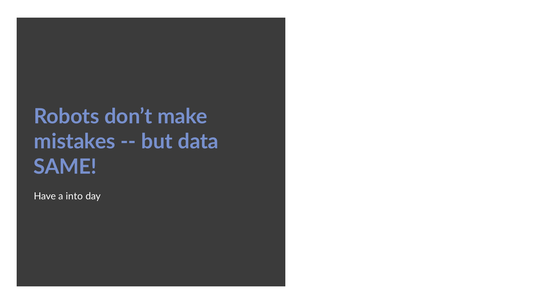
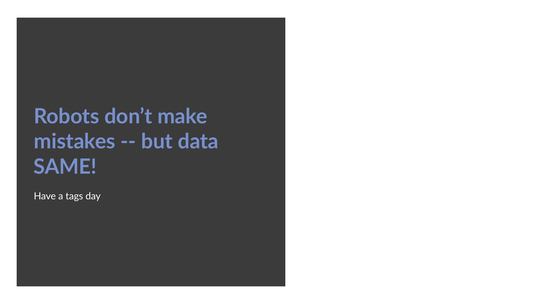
into: into -> tags (74, 196)
